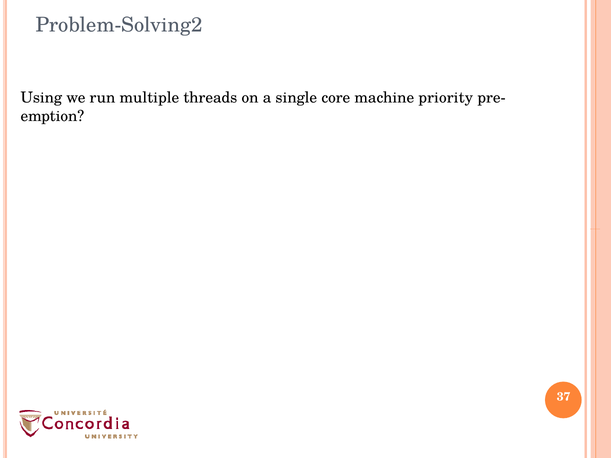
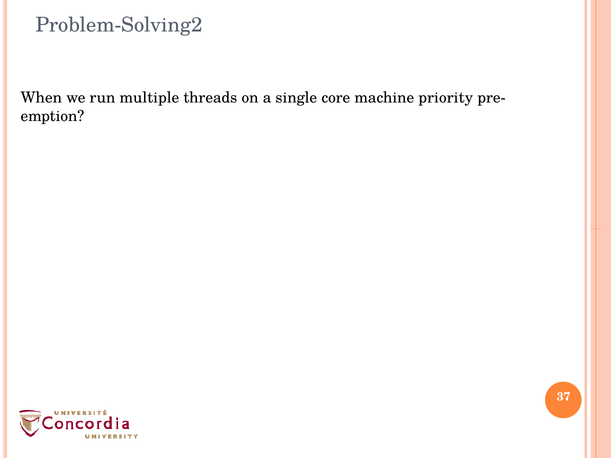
Using: Using -> When (41, 98)
